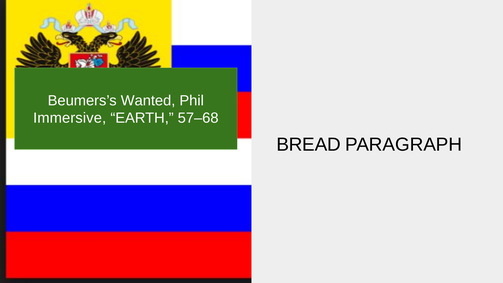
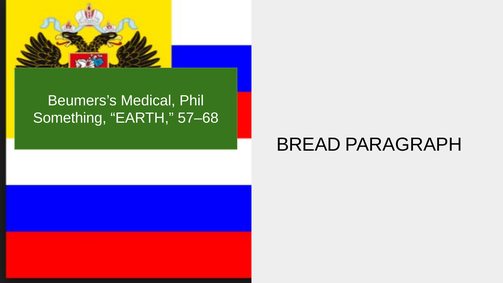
Wanted: Wanted -> Medical (148, 101)
Immersive: Immersive -> Something (70, 118)
